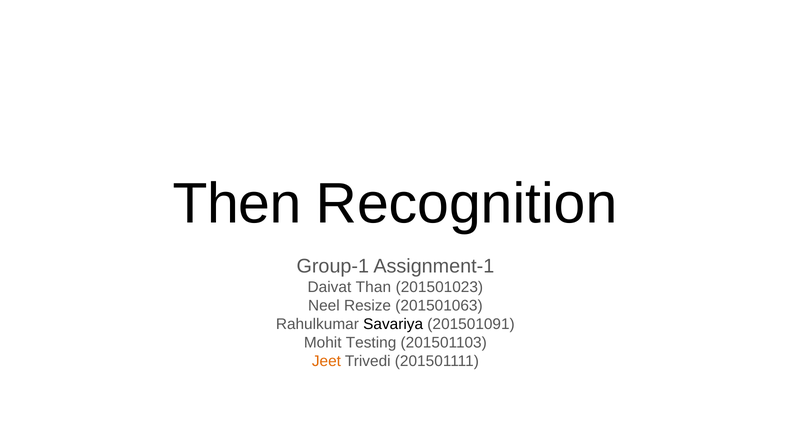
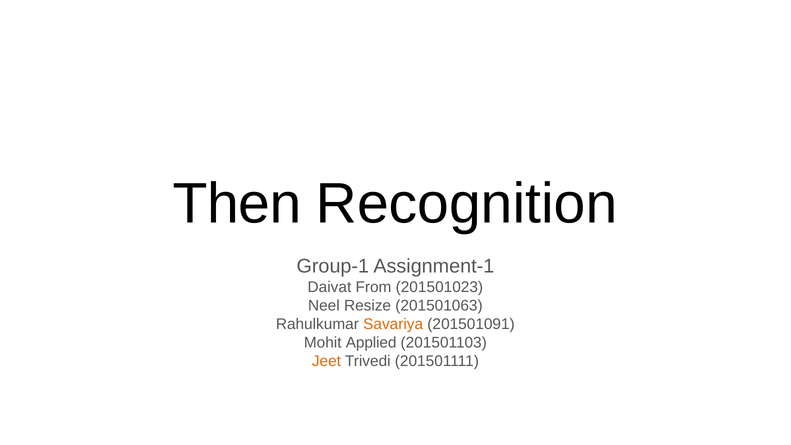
Than: Than -> From (373, 287)
Savariya colour: black -> orange (393, 324)
Testing: Testing -> Applied (371, 343)
